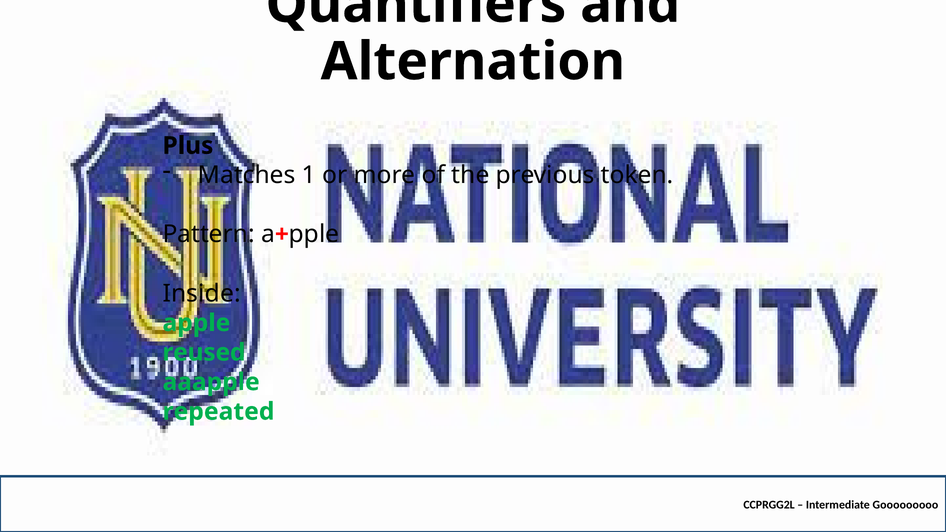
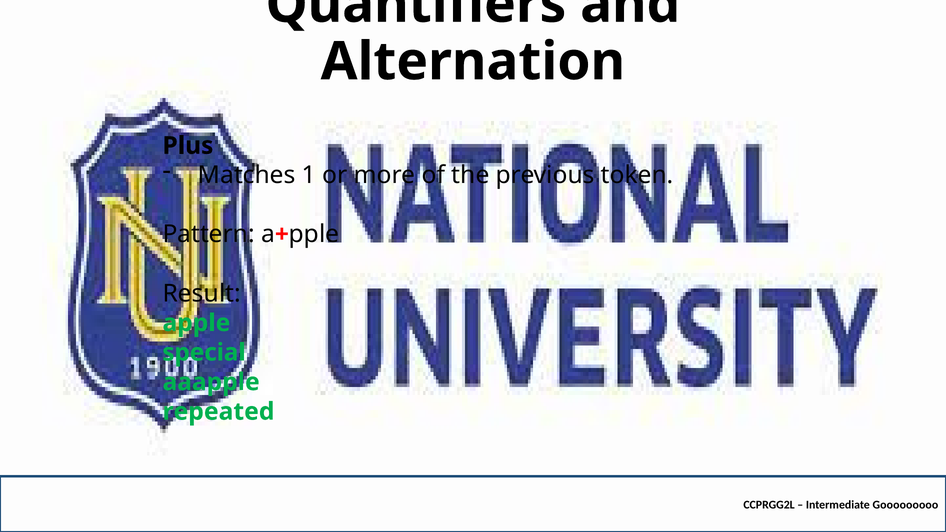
Inside: Inside -> Result (202, 293)
reused: reused -> special (204, 353)
